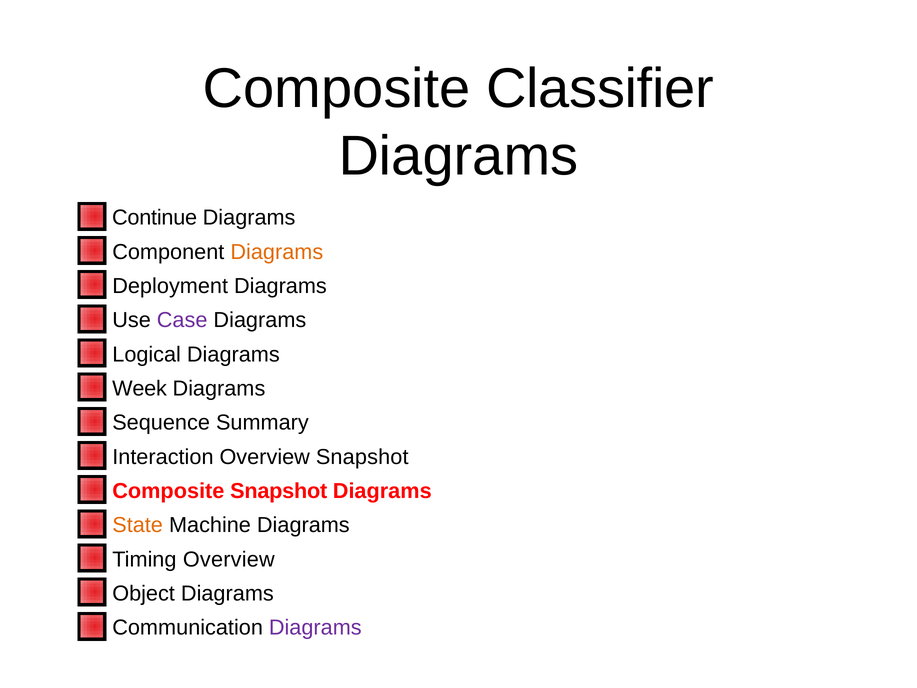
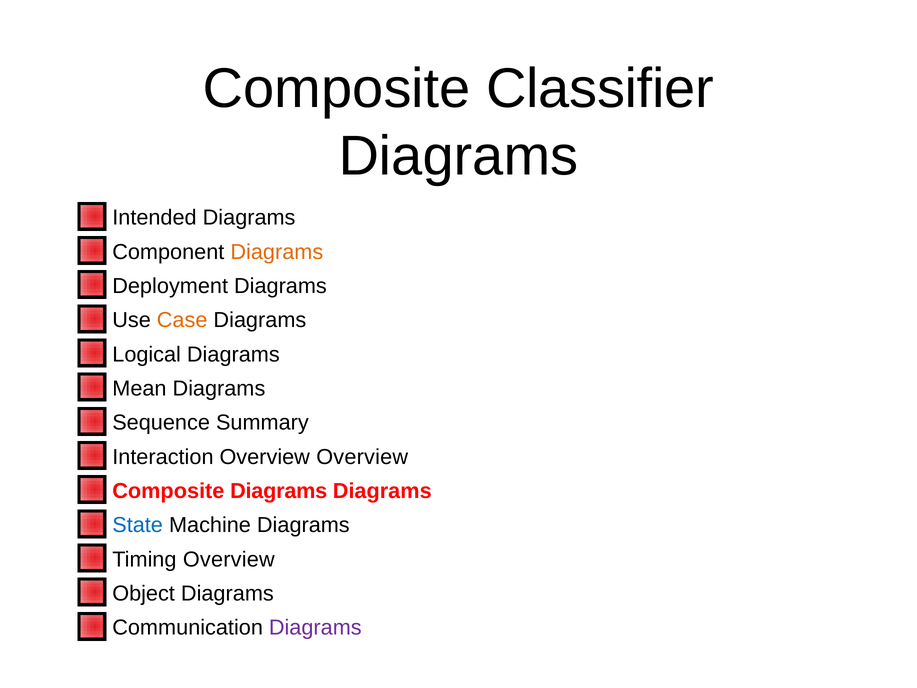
Continue: Continue -> Intended (154, 218)
Case colour: purple -> orange (182, 320)
Week: Week -> Mean (139, 389)
Overview Snapshot: Snapshot -> Overview (362, 457)
Composite Snapshot: Snapshot -> Diagrams (279, 491)
State colour: orange -> blue (138, 525)
